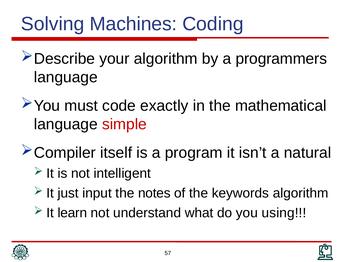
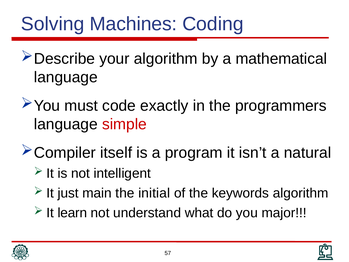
programmers: programmers -> mathematical (281, 59)
mathematical: mathematical -> programmers (281, 106)
input: input -> main (97, 193)
notes: notes -> initial (154, 193)
using: using -> major (284, 213)
